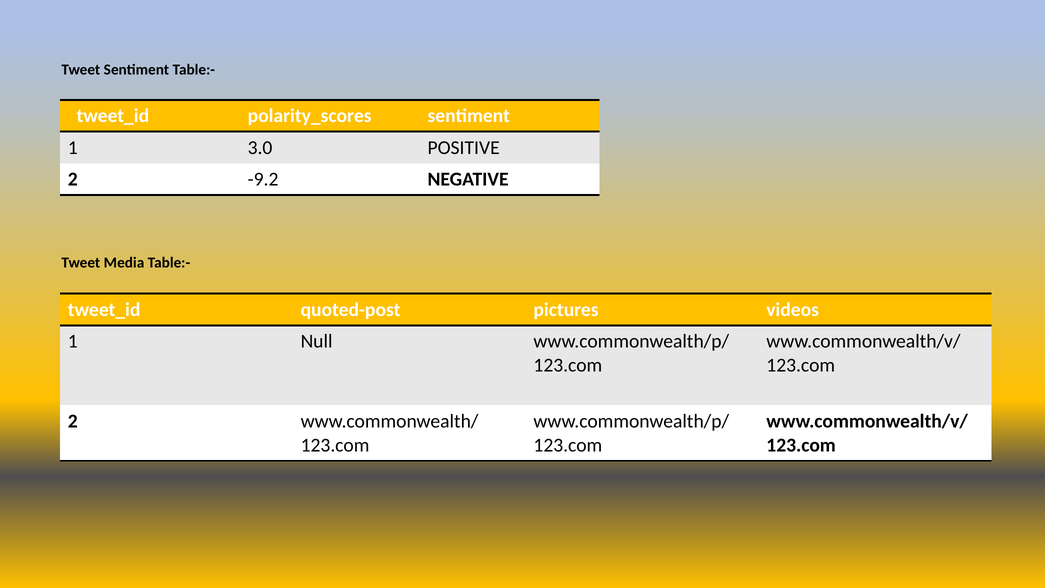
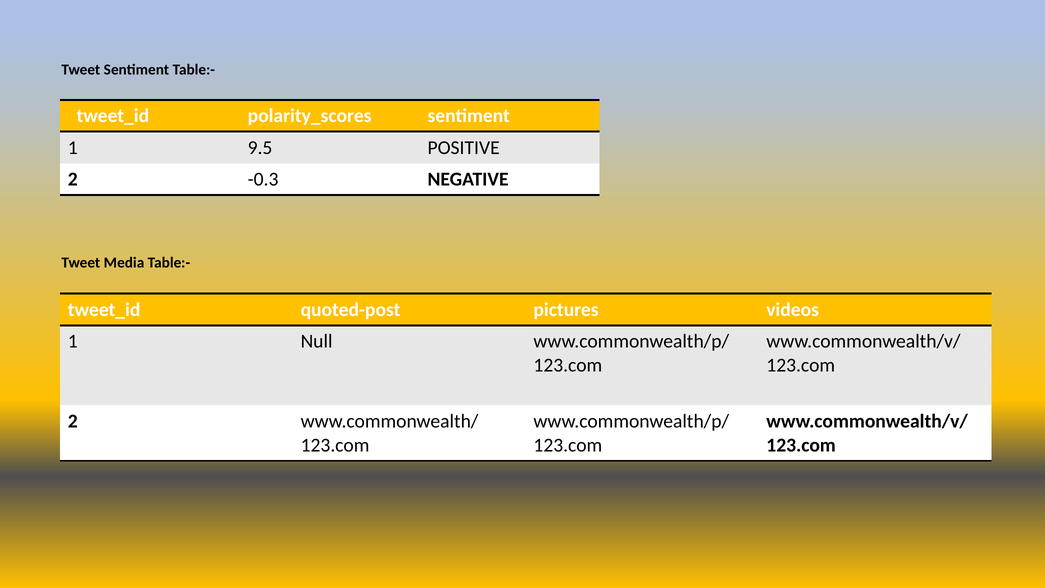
3.0: 3.0 -> 9.5 (260, 148)
-9.2: -9.2 -> -0.3 (263, 179)
